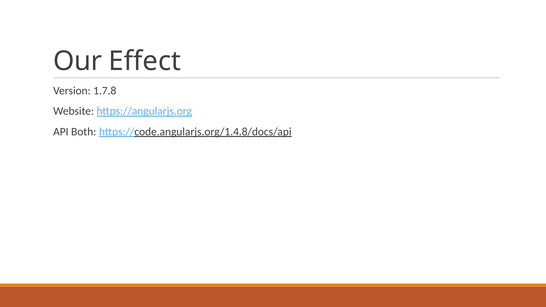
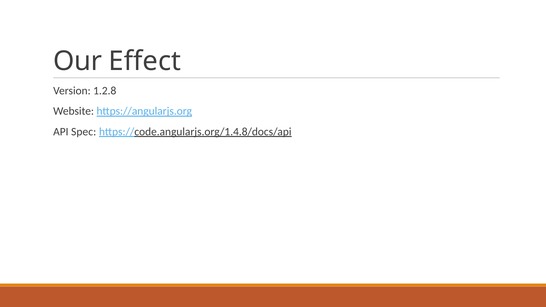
1.7.8: 1.7.8 -> 1.2.8 (105, 91)
Both: Both -> Spec (84, 132)
